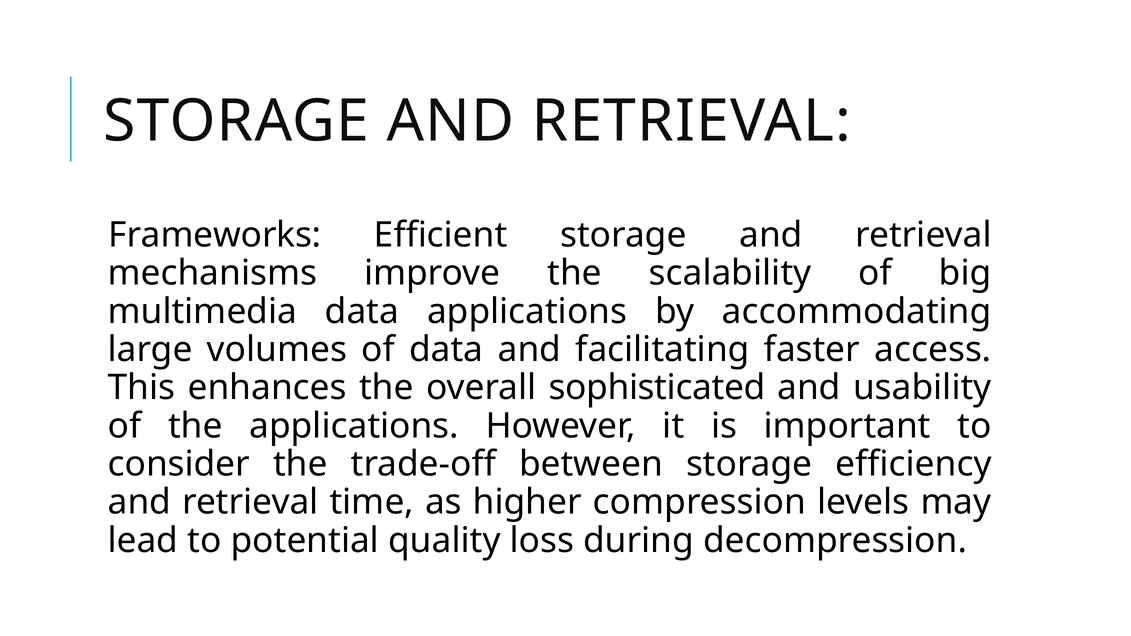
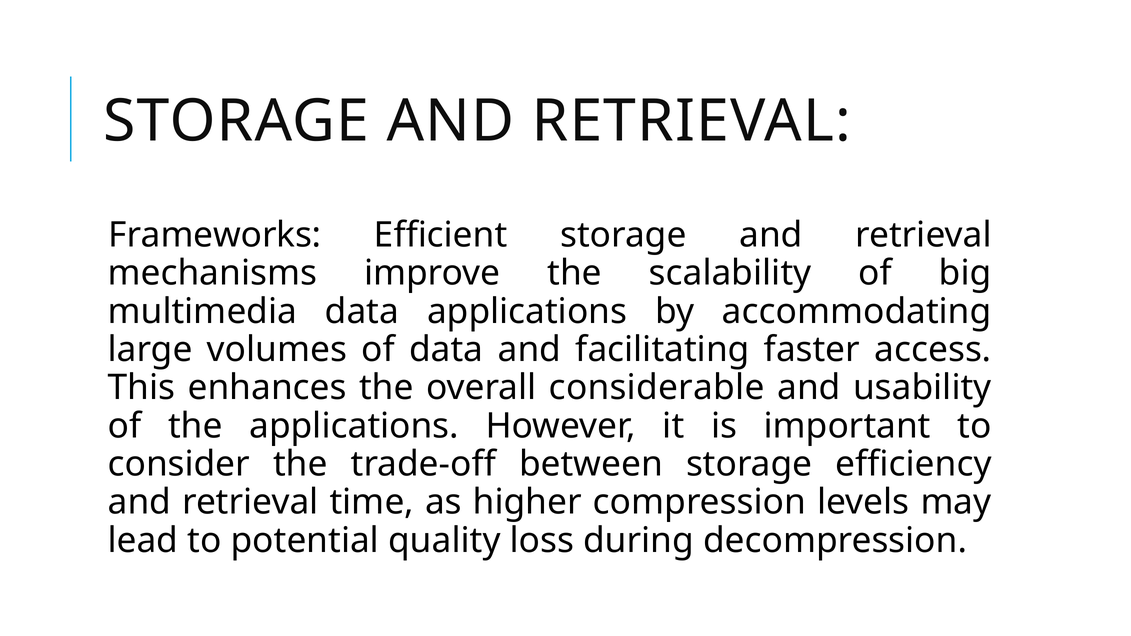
sophisticated: sophisticated -> considerable (657, 388)
